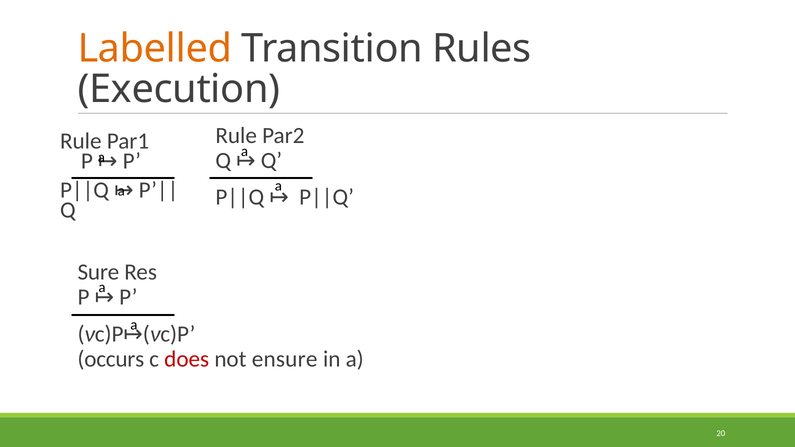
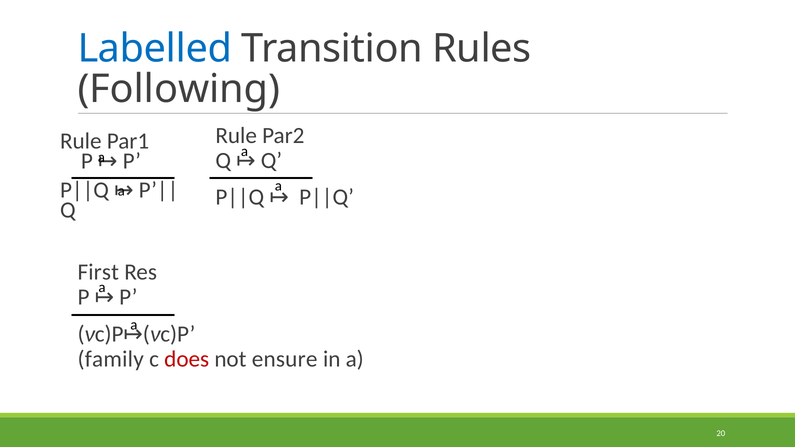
Labelled colour: orange -> blue (155, 49)
Execution: Execution -> Following (179, 89)
Sure: Sure -> First (98, 272)
occurs: occurs -> family (111, 359)
